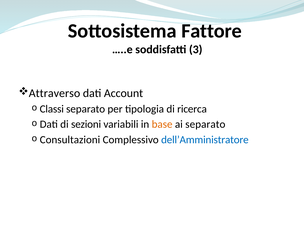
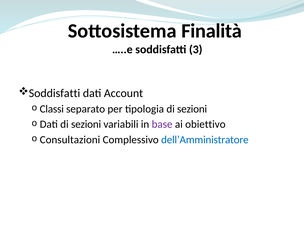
Fattore: Fattore -> Finalità (212, 31)
Attraverso: Attraverso -> Soddisfatti (55, 93)
tipologia di ricerca: ricerca -> sezioni (192, 109)
base colour: orange -> purple (162, 124)
ai separato: separato -> obiettivo (205, 124)
